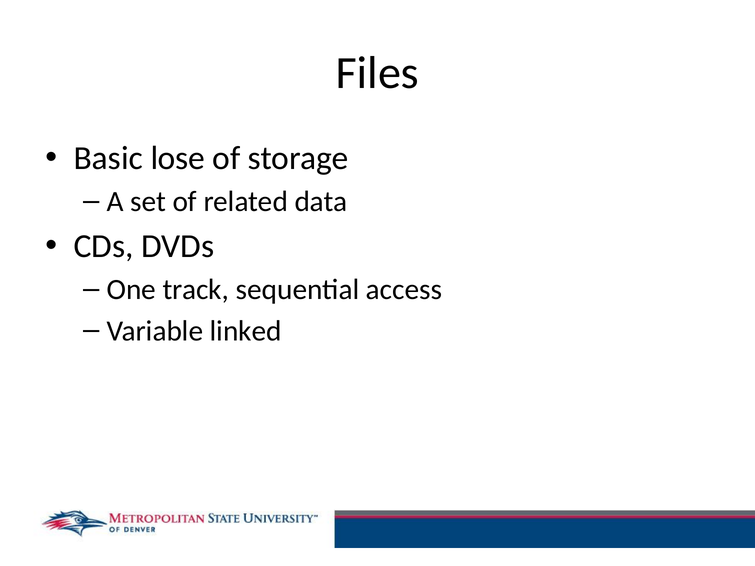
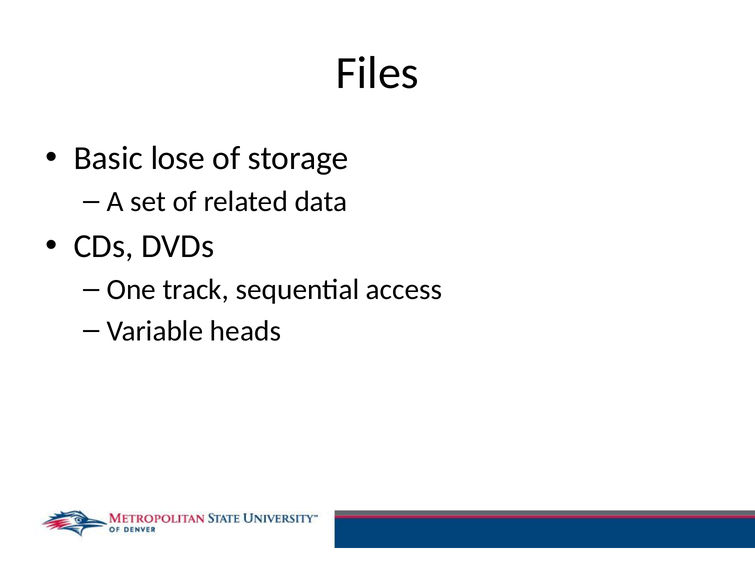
linked: linked -> heads (246, 331)
